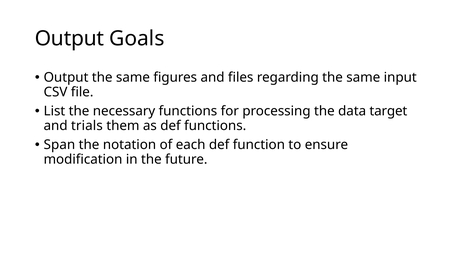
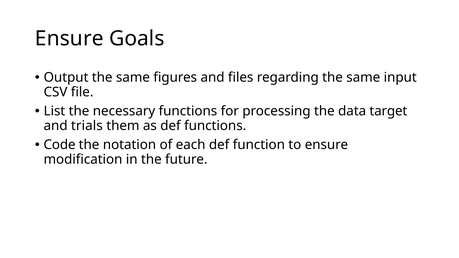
Output: Output -> Ensure (69, 39)
Span: Span -> Code (60, 145)
